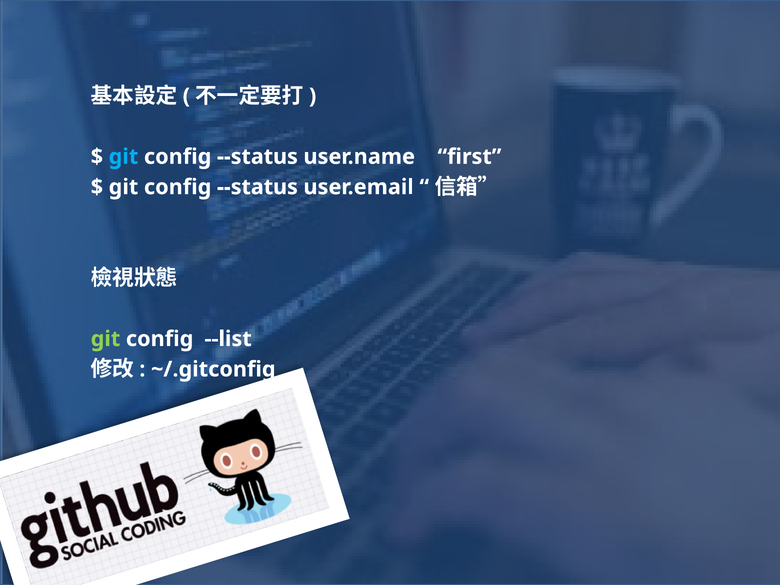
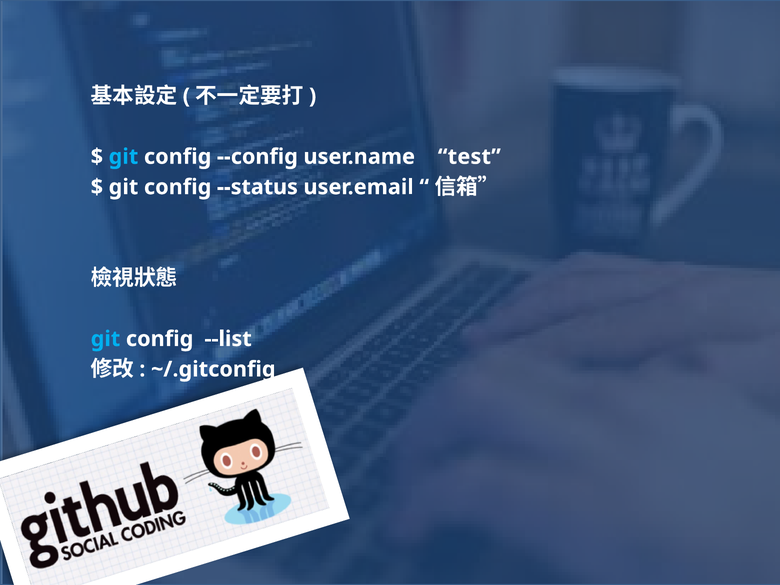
--status: --status -> --config (257, 157)
first: first -> test (469, 157)
git colour: light green -> light blue (105, 339)
